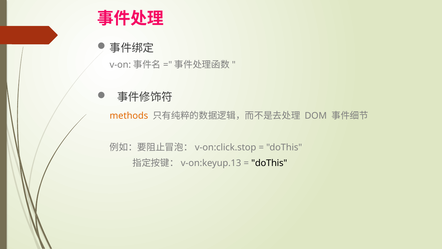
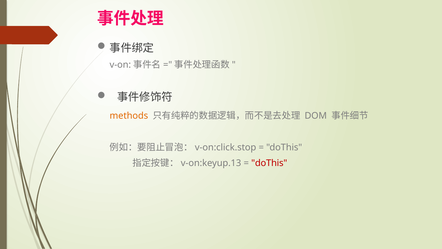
doThis colour: black -> red (269, 163)
